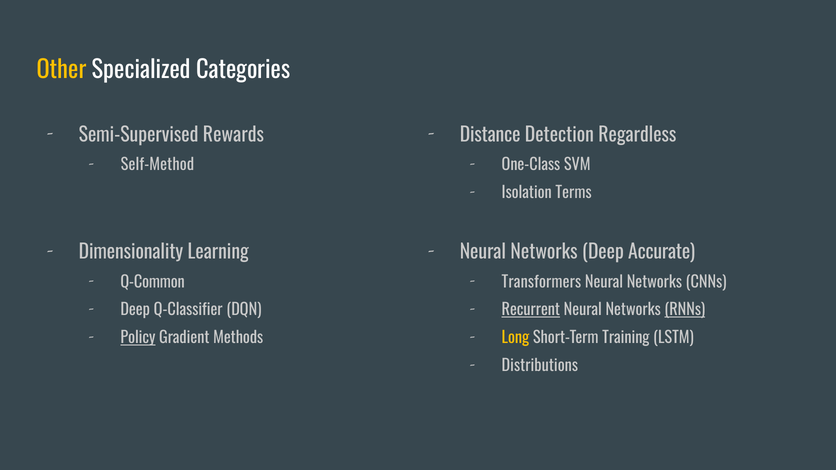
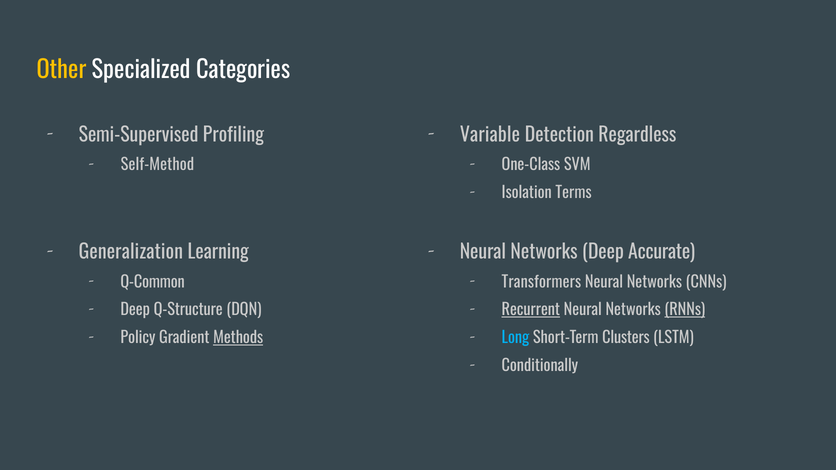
Rewards: Rewards -> Profiling (233, 135)
Distance: Distance -> Variable (490, 135)
Dimensionality: Dimensionality -> Generalization (131, 252)
Q-Classifier: Q-Classifier -> Q-Structure (188, 310)
Policy underline: present -> none (138, 338)
Methods underline: none -> present (238, 338)
Long colour: yellow -> light blue (515, 338)
Training: Training -> Clusters (626, 338)
Distributions: Distributions -> Conditionally (540, 366)
